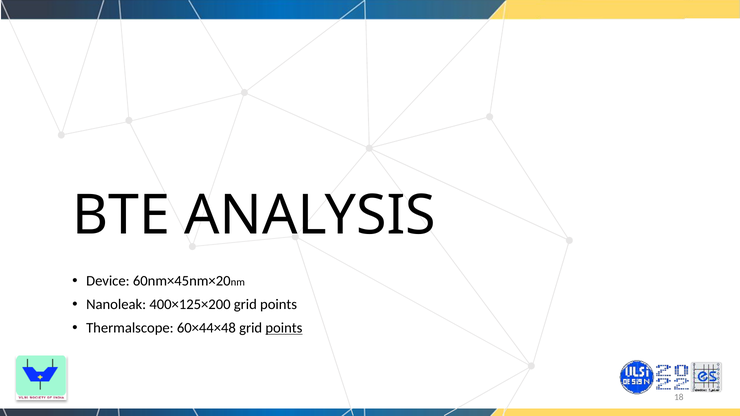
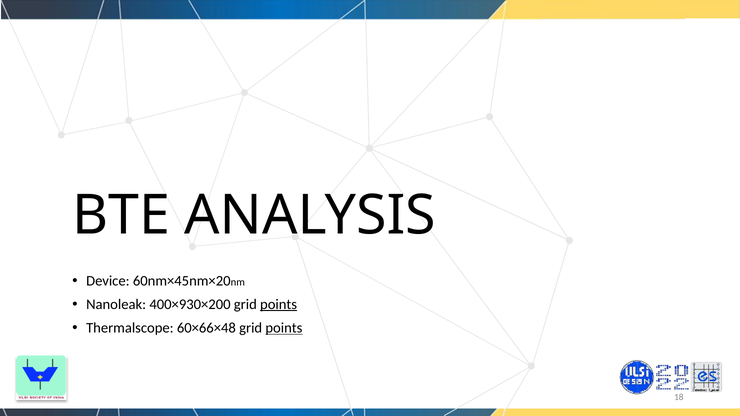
400×125×200: 400×125×200 -> 400×930×200 (190, 305)
points underline: none -> present (279, 305)
60×44×48: 60×44×48 -> 60×66×48 (206, 328)
